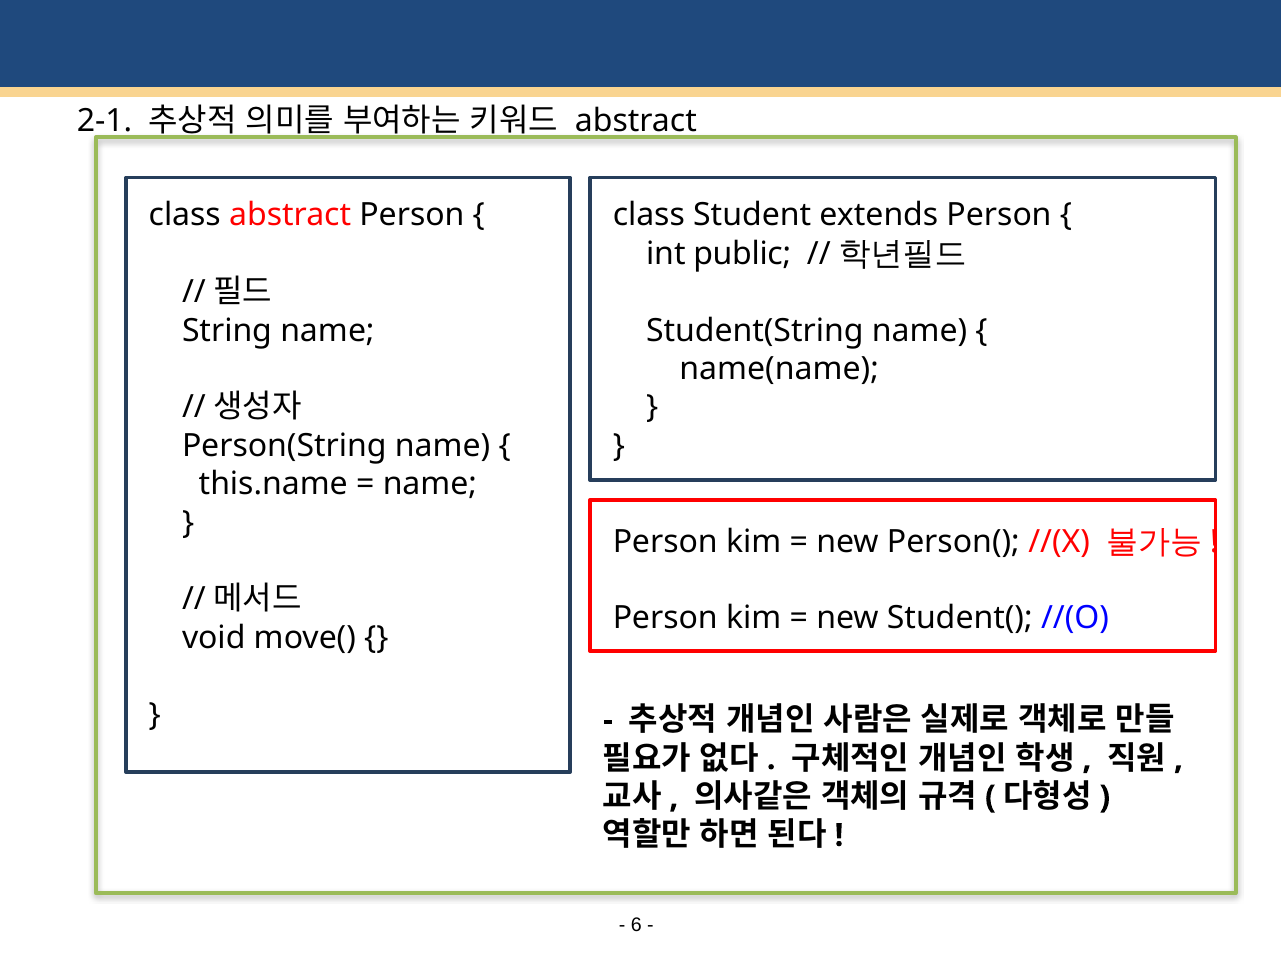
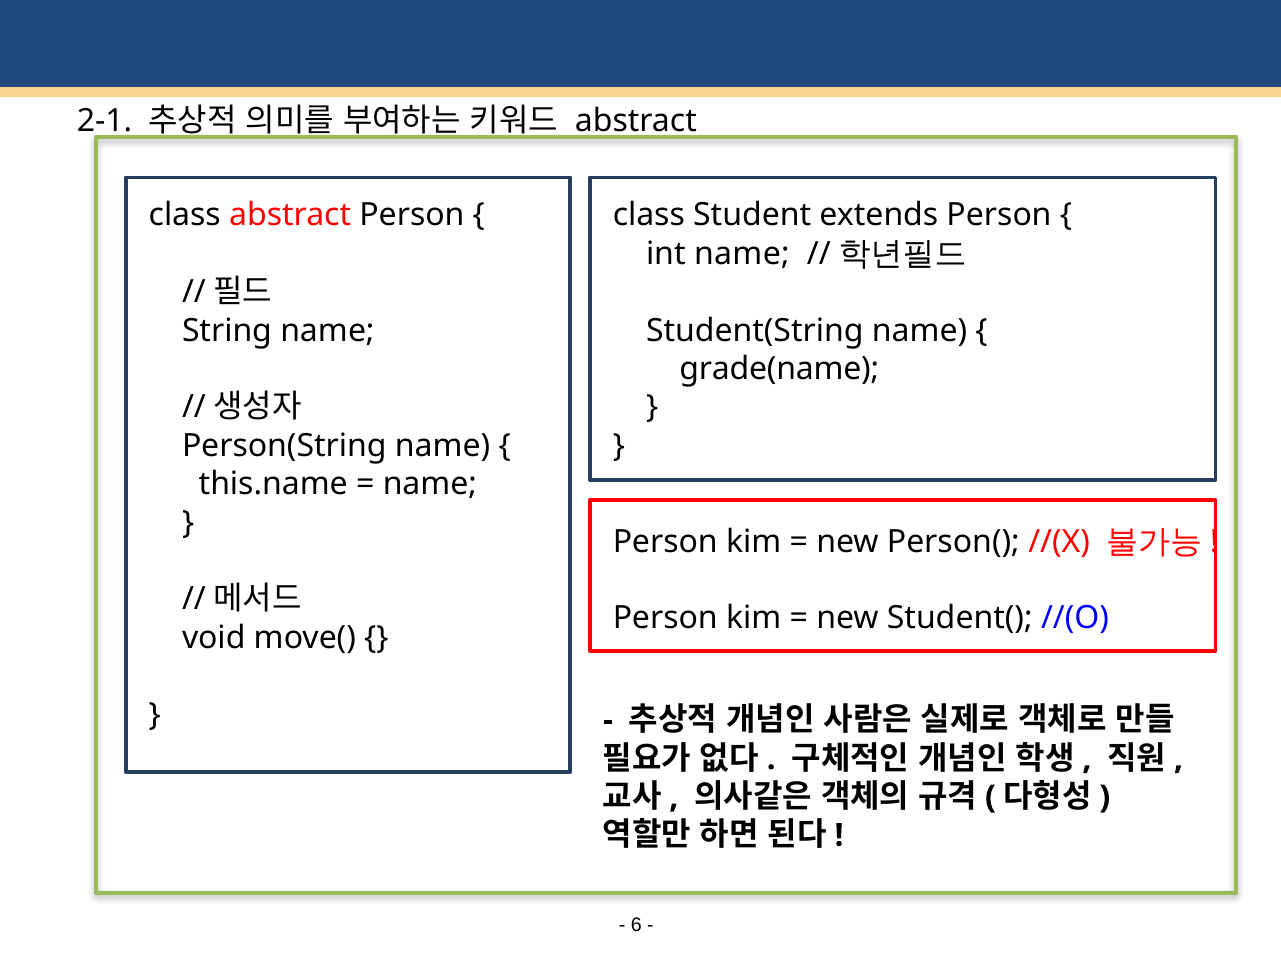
int public: public -> name (742, 254)
name(name: name(name -> grade(name (779, 369)
